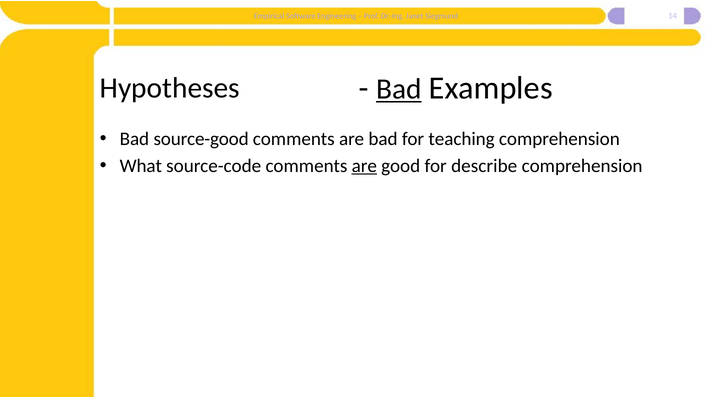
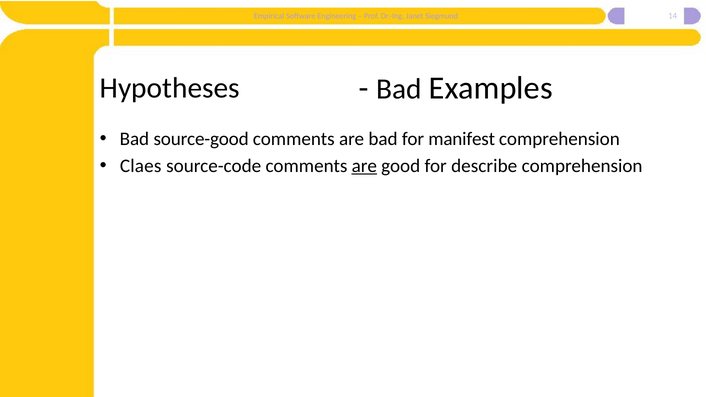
Bad underline: present -> none (399, 89)
teaching: teaching -> manifest (462, 139)
What: What -> Claes (141, 166)
